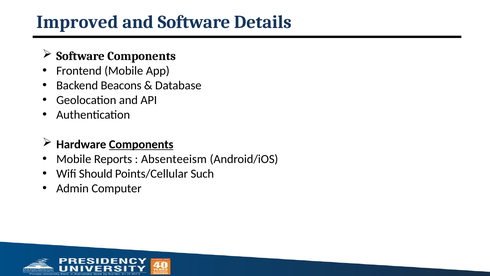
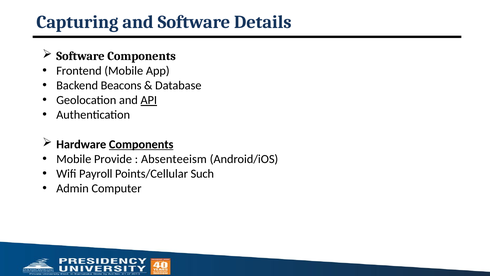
Improved: Improved -> Capturing (77, 22)
API underline: none -> present (149, 100)
Reports: Reports -> Provide (113, 159)
Should: Should -> Payroll (96, 174)
